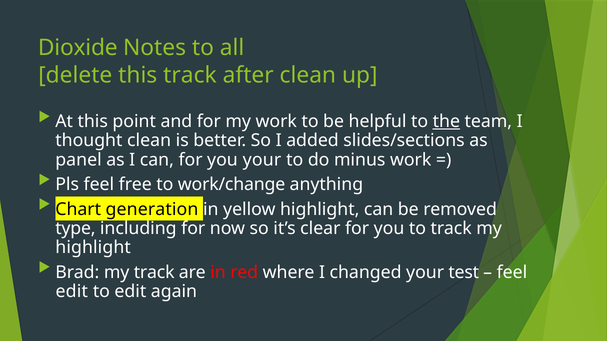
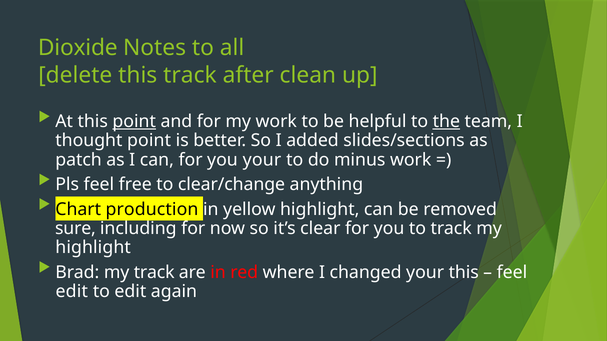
point underline: none -> present (134, 122)
thought clean: clean -> point (149, 141)
panel: panel -> patch (79, 160)
work/change: work/change -> clear/change (232, 185)
generation: generation -> production (152, 210)
type: type -> sure (75, 229)
your test: test -> this (464, 273)
